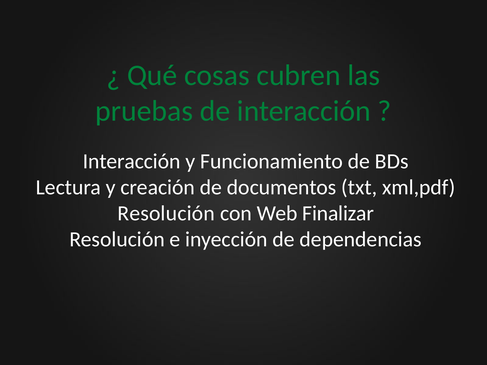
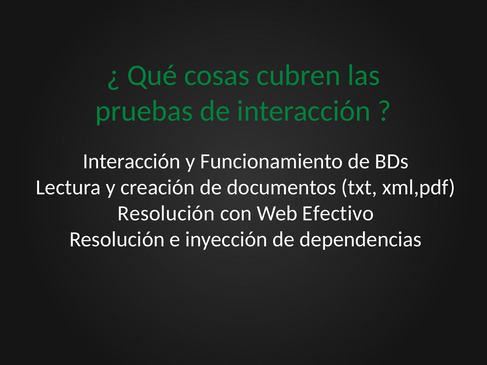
Finalizar: Finalizar -> Efectivo (338, 214)
